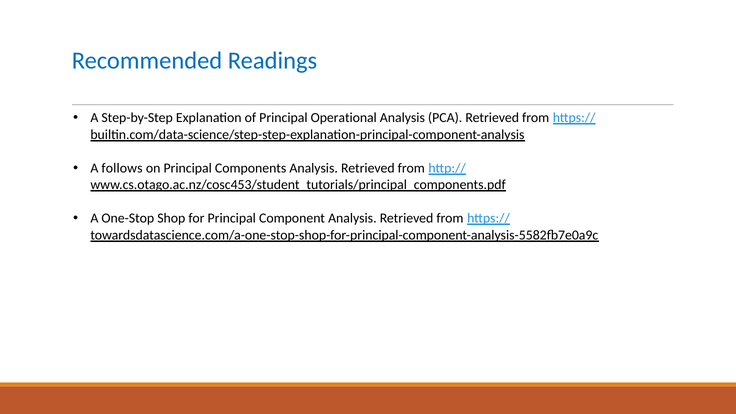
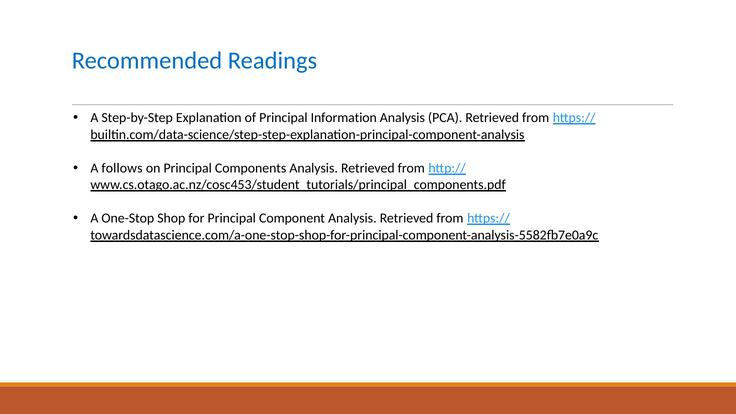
Operational: Operational -> Information (344, 118)
